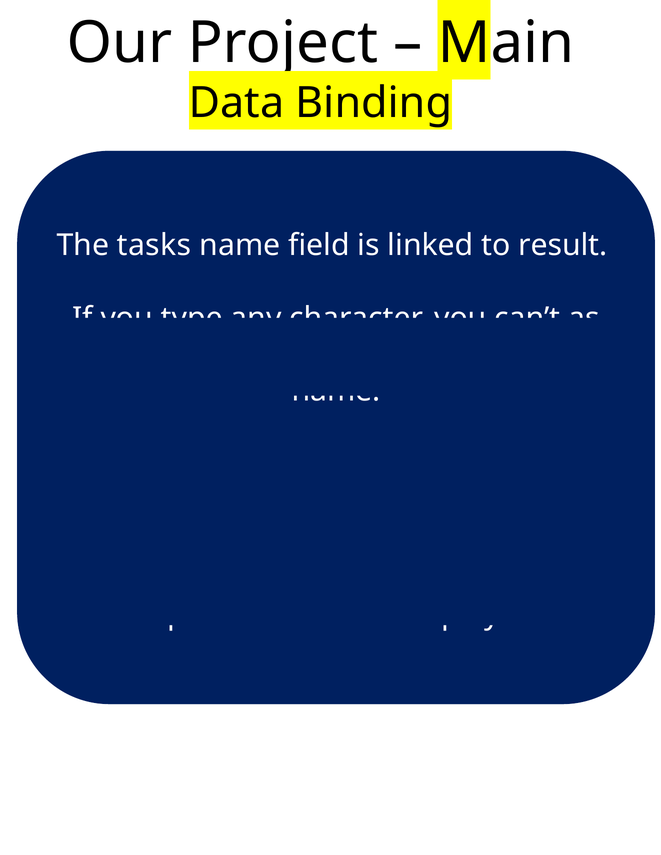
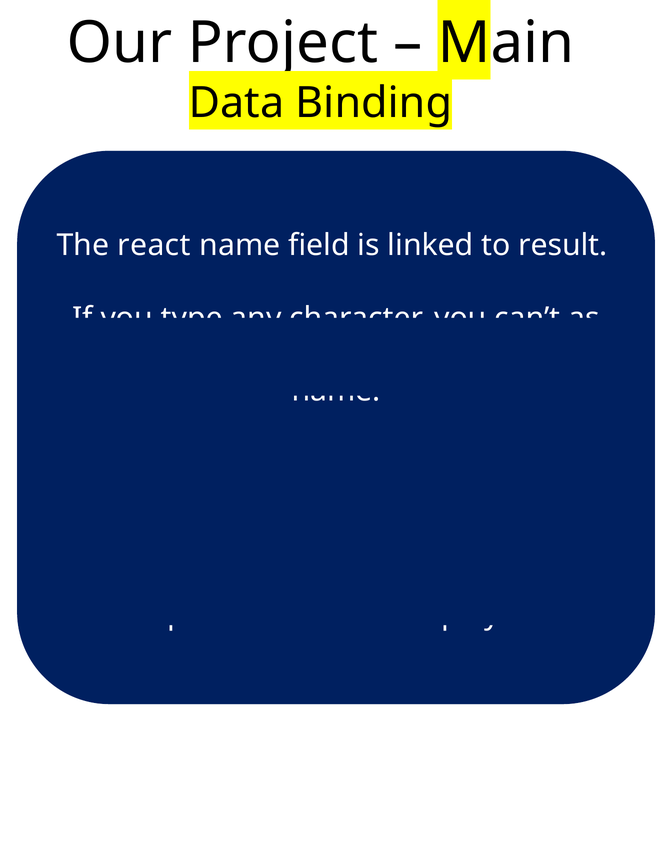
tasks: tasks -> react (154, 246)
